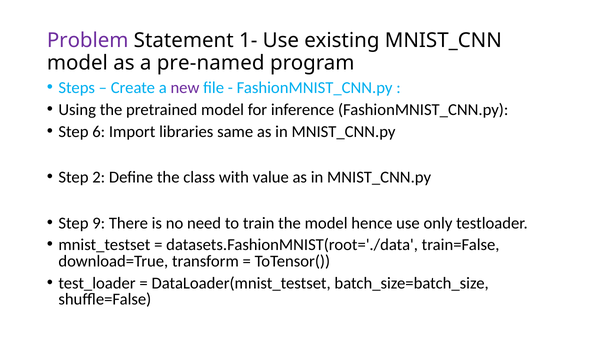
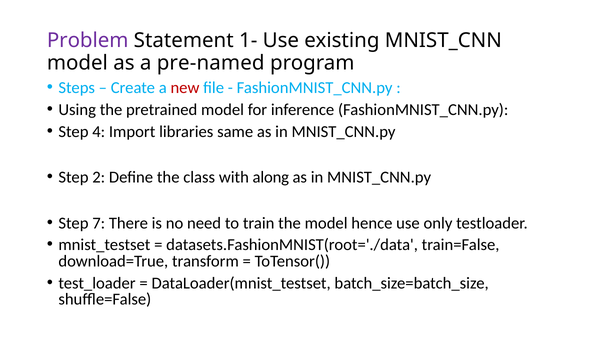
new colour: purple -> red (185, 88)
6: 6 -> 4 (99, 132)
value: value -> along (271, 177)
9: 9 -> 7 (99, 223)
